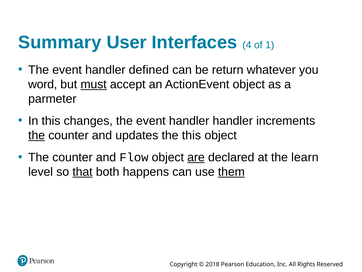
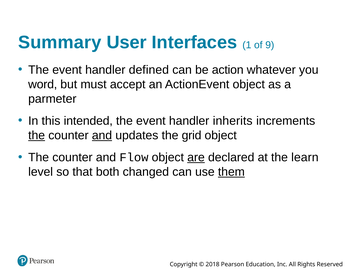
4: 4 -> 1 (247, 45)
1: 1 -> 9 (270, 45)
return: return -> action (228, 70)
must underline: present -> none (94, 84)
changes: changes -> intended (88, 121)
handler handler: handler -> inherits (233, 121)
and underline: none -> present (102, 135)
the this: this -> grid (192, 135)
that underline: present -> none (83, 172)
happens: happens -> changed (146, 172)
